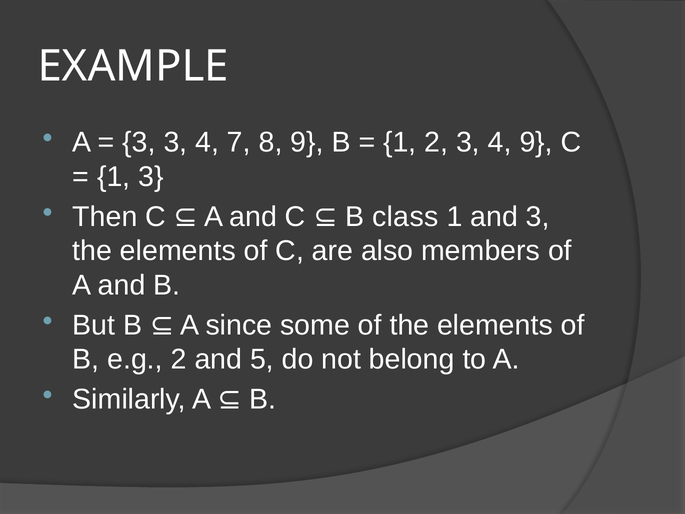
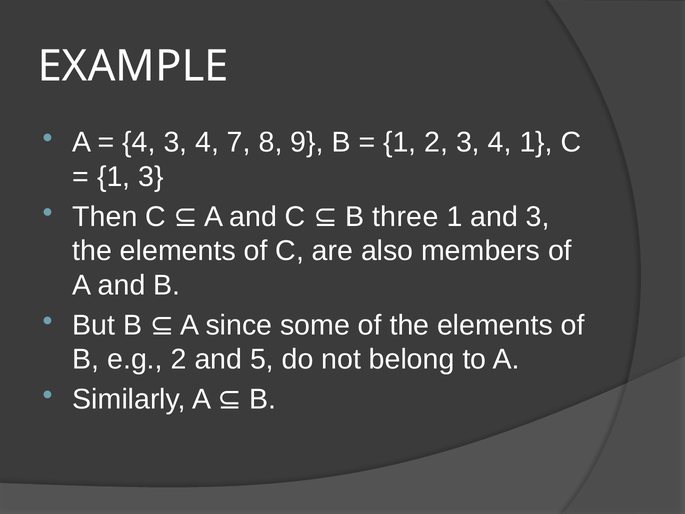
3: 3 -> 4 (139, 142)
4 9: 9 -> 1 (536, 142)
class: class -> three (405, 217)
